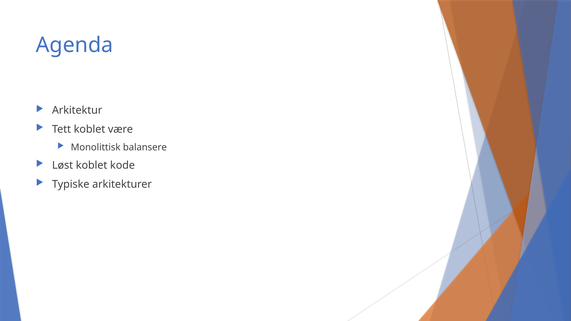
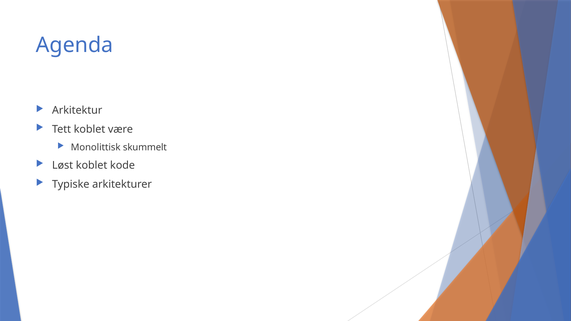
balansere: balansere -> skummelt (145, 147)
